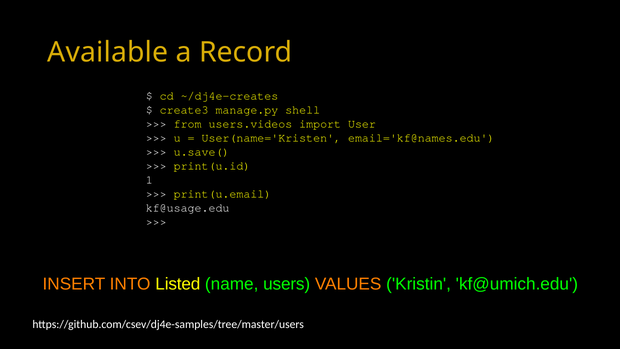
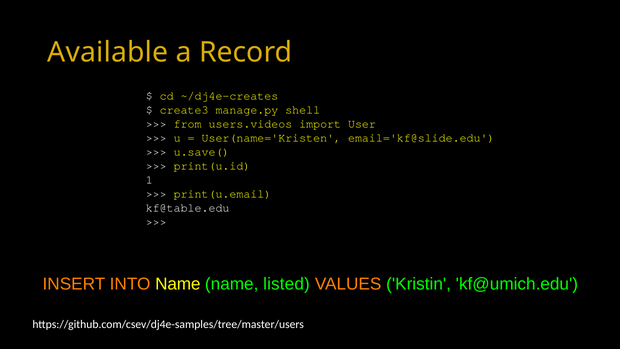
email='kf@names.edu: email='kf@names.edu -> email='kf@slide.edu (421, 138)
kf@usage.edu: kf@usage.edu -> kf@table.edu (188, 208)
INTO Listed: Listed -> Name (178, 284)
users: users -> listed (286, 284)
